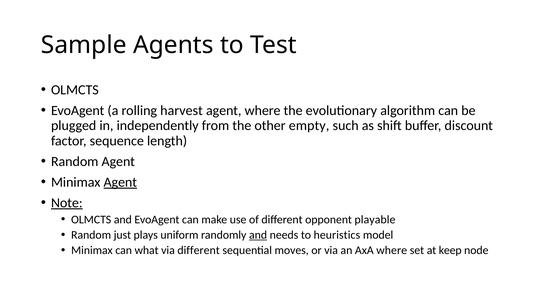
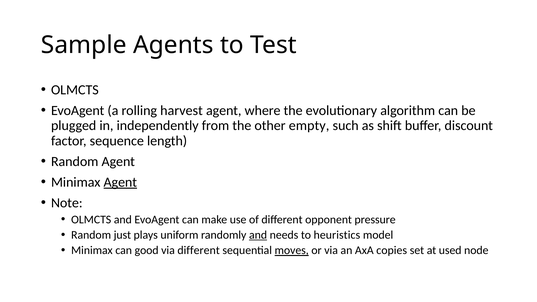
Note underline: present -> none (67, 203)
playable: playable -> pressure (375, 220)
what: what -> good (147, 250)
moves underline: none -> present (292, 250)
AxA where: where -> copies (392, 250)
keep: keep -> used (450, 250)
